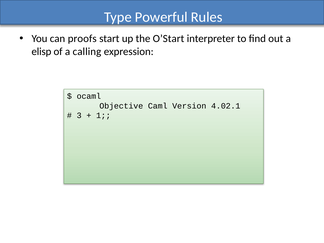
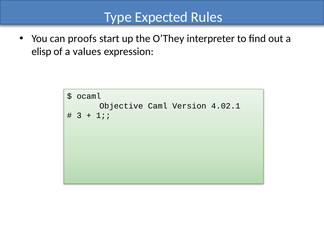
Powerful: Powerful -> Expected (161, 17)
O’Start: O’Start -> O’They (169, 39)
calling: calling -> values (87, 52)
